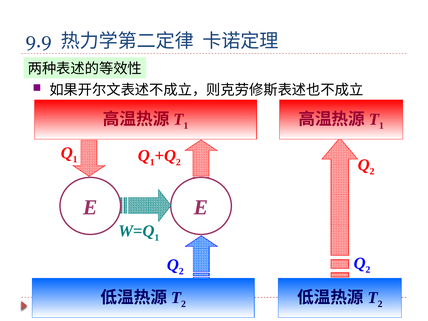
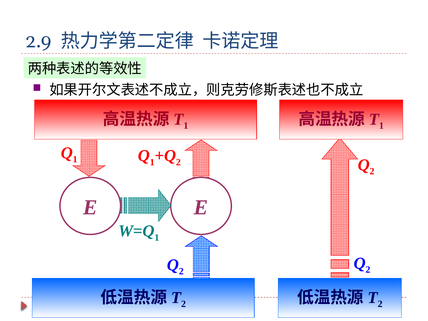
9.9: 9.9 -> 2.9 (39, 41)
